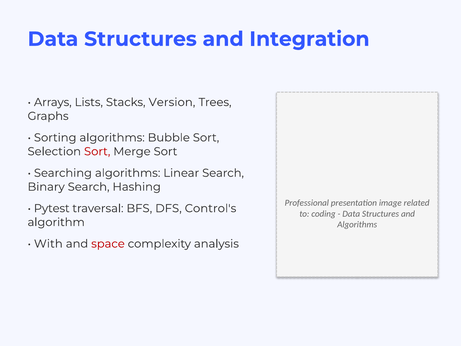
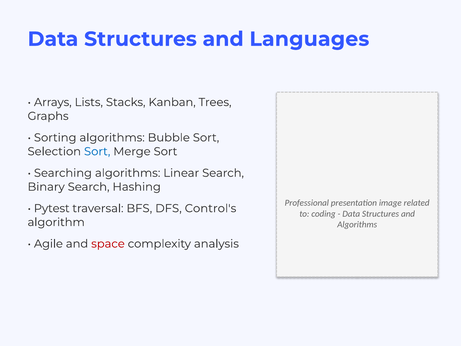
Integration: Integration -> Languages (309, 39)
Version: Version -> Kanban (172, 102)
Sort colour: red -> blue (97, 151)
With: With -> Agile (48, 244)
